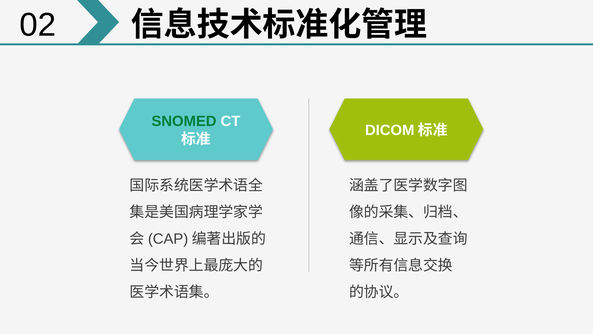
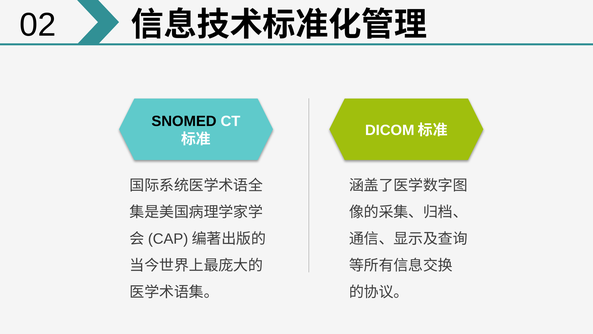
SNOMED colour: green -> black (184, 121)
